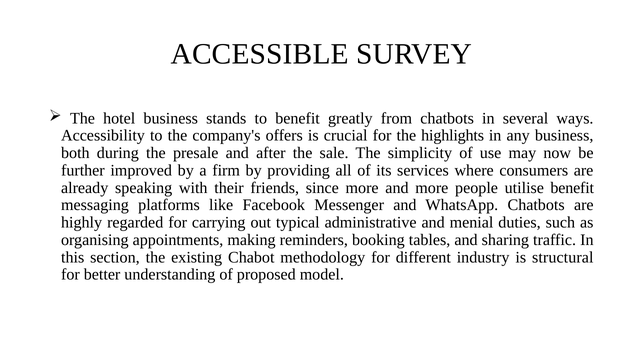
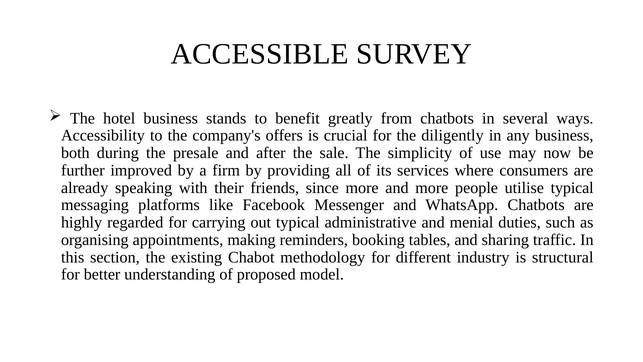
highlights: highlights -> diligently (452, 136)
utilise benefit: benefit -> typical (572, 188)
